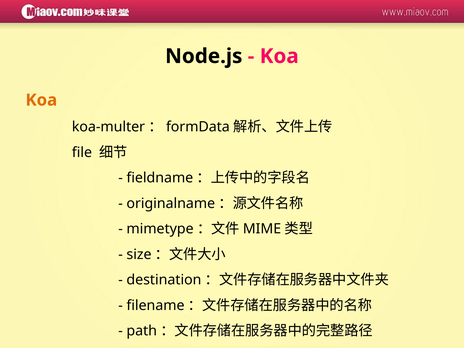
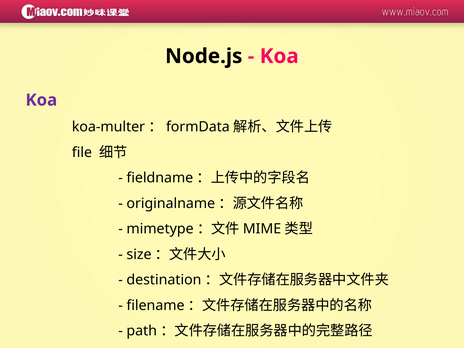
Koa colour: orange -> purple (41, 100)
